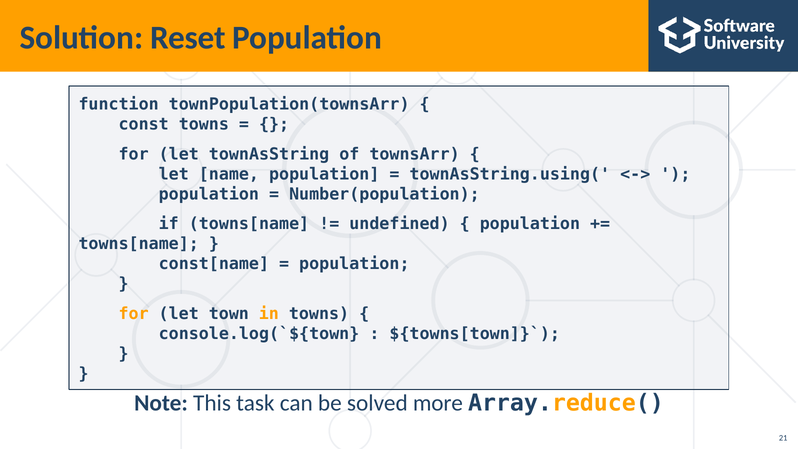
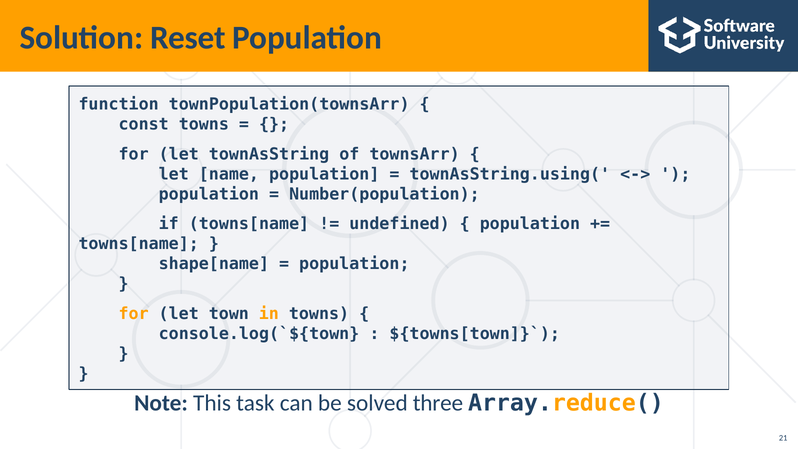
const[name: const[name -> shape[name (214, 264)
more: more -> three (438, 403)
